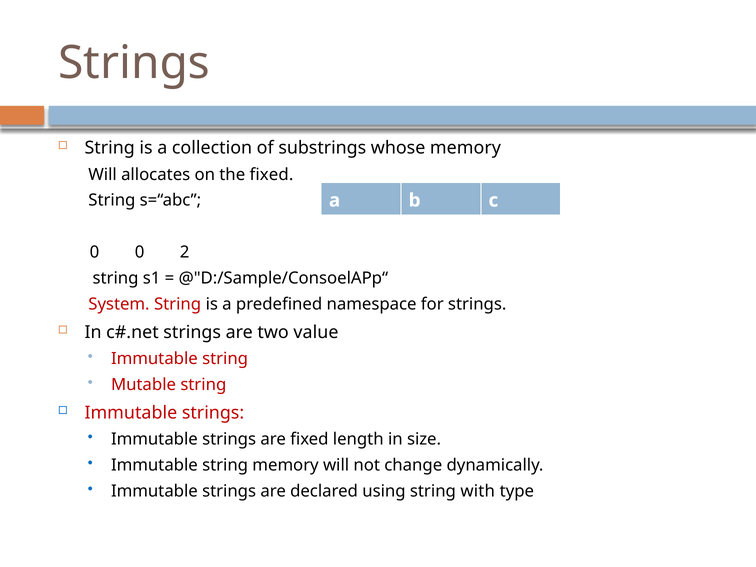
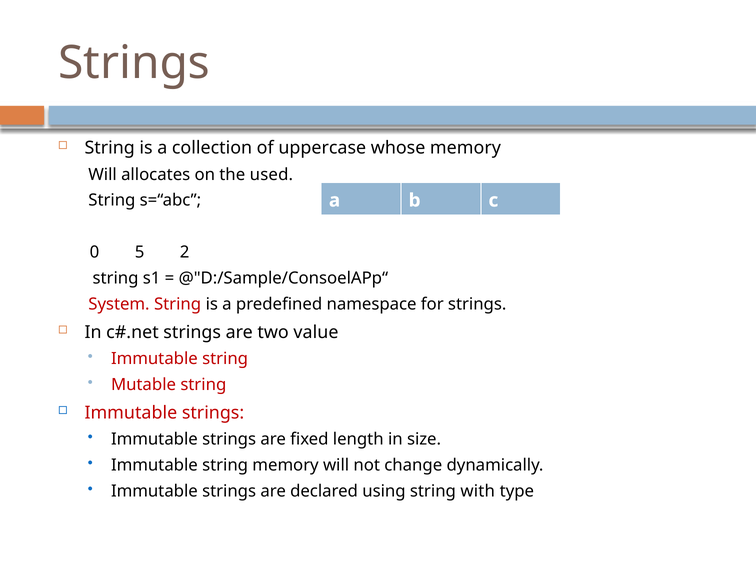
substrings: substrings -> uppercase (322, 148)
the fixed: fixed -> used (271, 174)
0 0: 0 -> 5 (140, 252)
